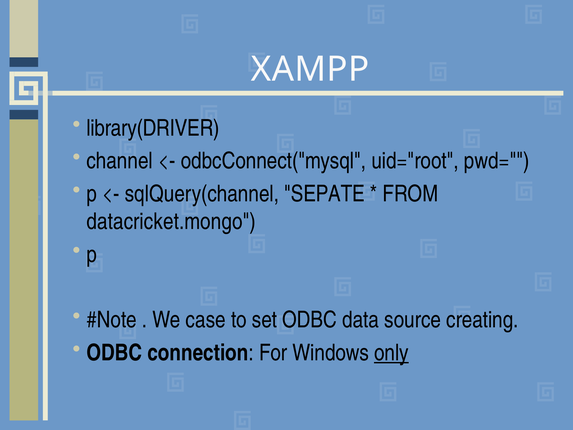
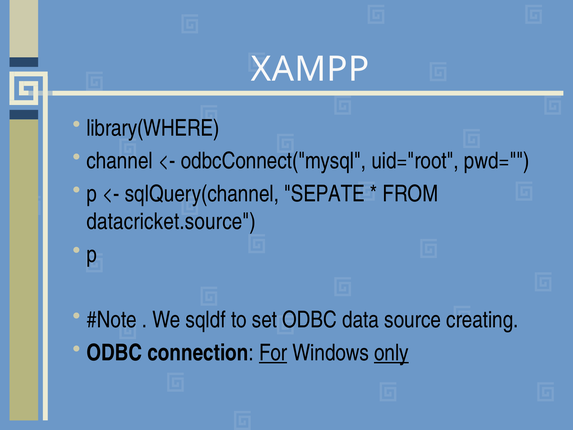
library(DRIVER: library(DRIVER -> library(WHERE (153, 128)
datacricket.mongo: datacricket.mongo -> datacricket.source (171, 221)
case: case -> sqldf (206, 320)
For underline: none -> present (273, 353)
